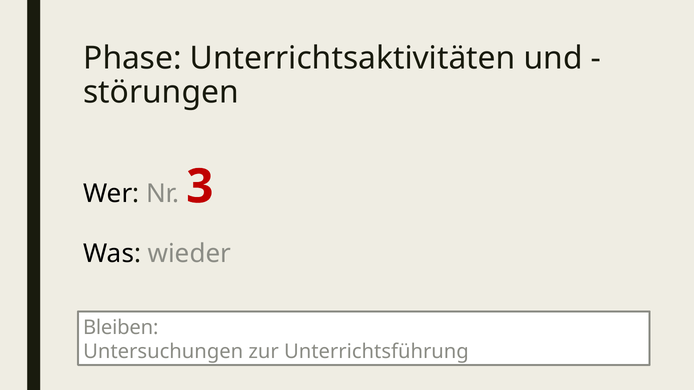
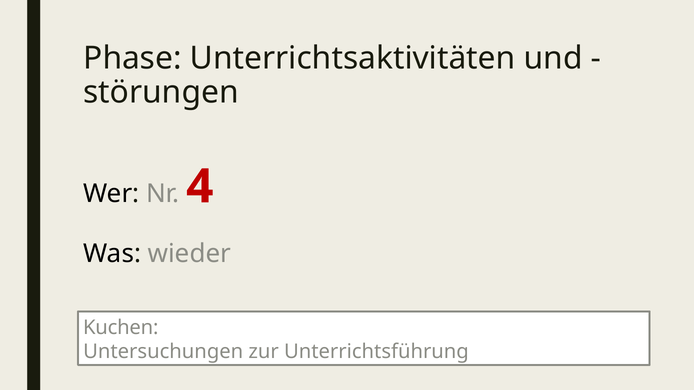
3: 3 -> 4 (200, 187)
Bleiben: Bleiben -> Kuchen (121, 328)
